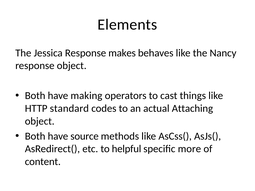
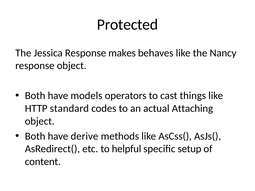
Elements: Elements -> Protected (128, 25)
making: making -> models (86, 96)
source: source -> derive (84, 136)
more: more -> setup (190, 149)
